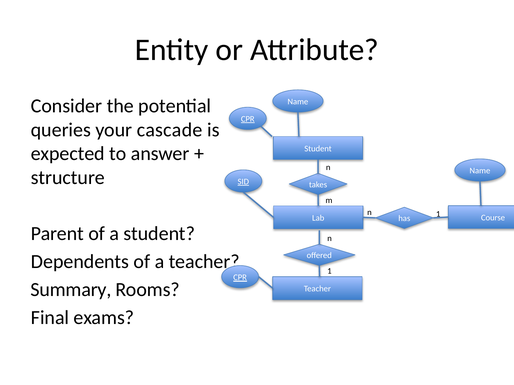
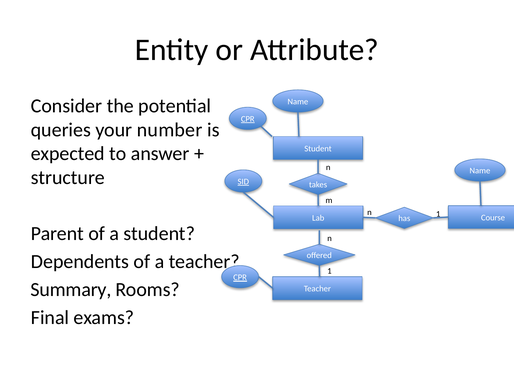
cascade: cascade -> number (170, 130)
